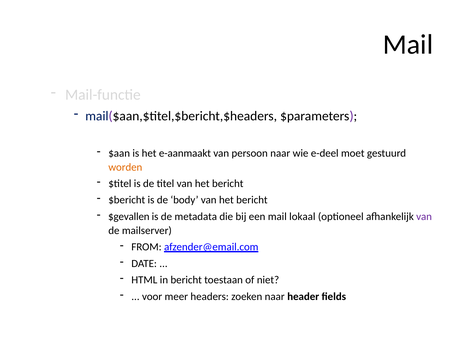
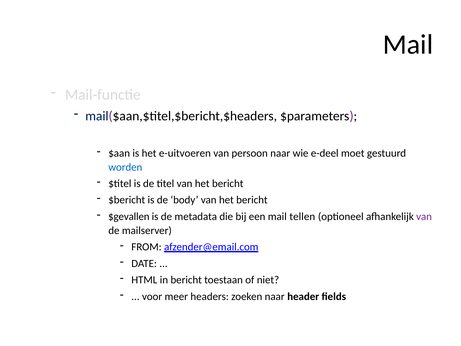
e-aanmaakt: e-aanmaakt -> e-uitvoeren (185, 153)
worden colour: orange -> blue (125, 167)
lokaal: lokaal -> tellen (302, 216)
